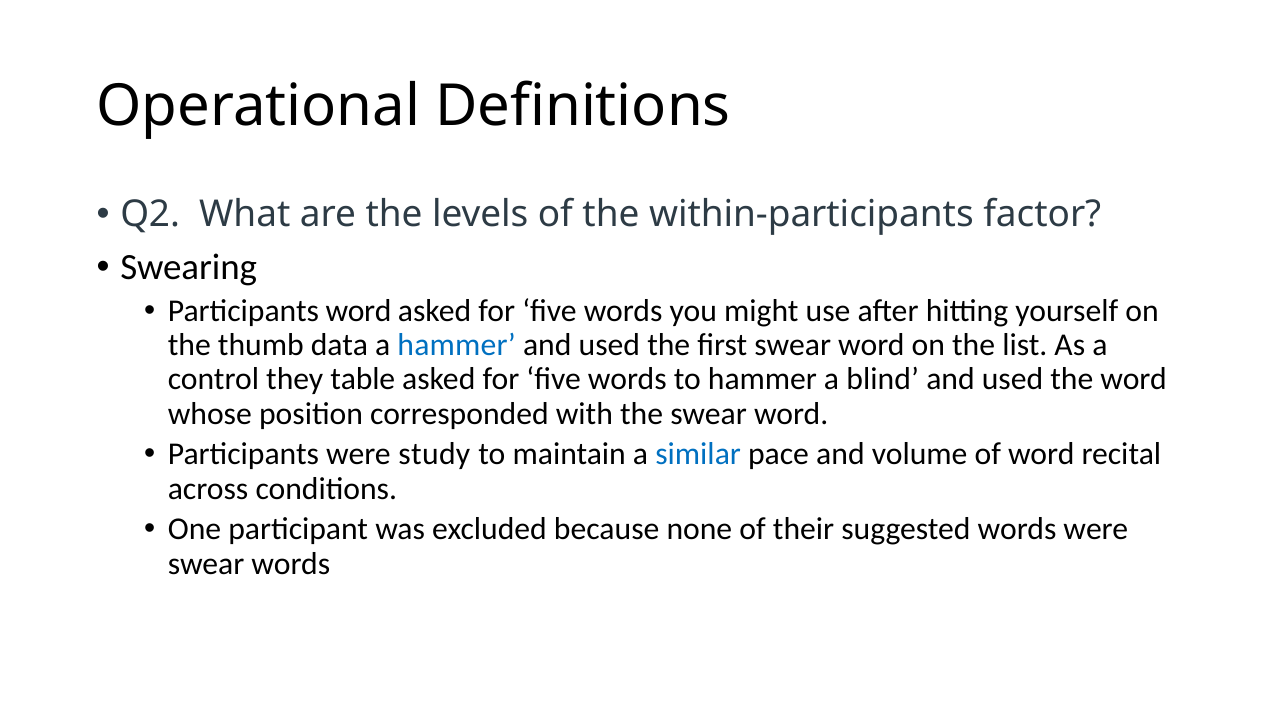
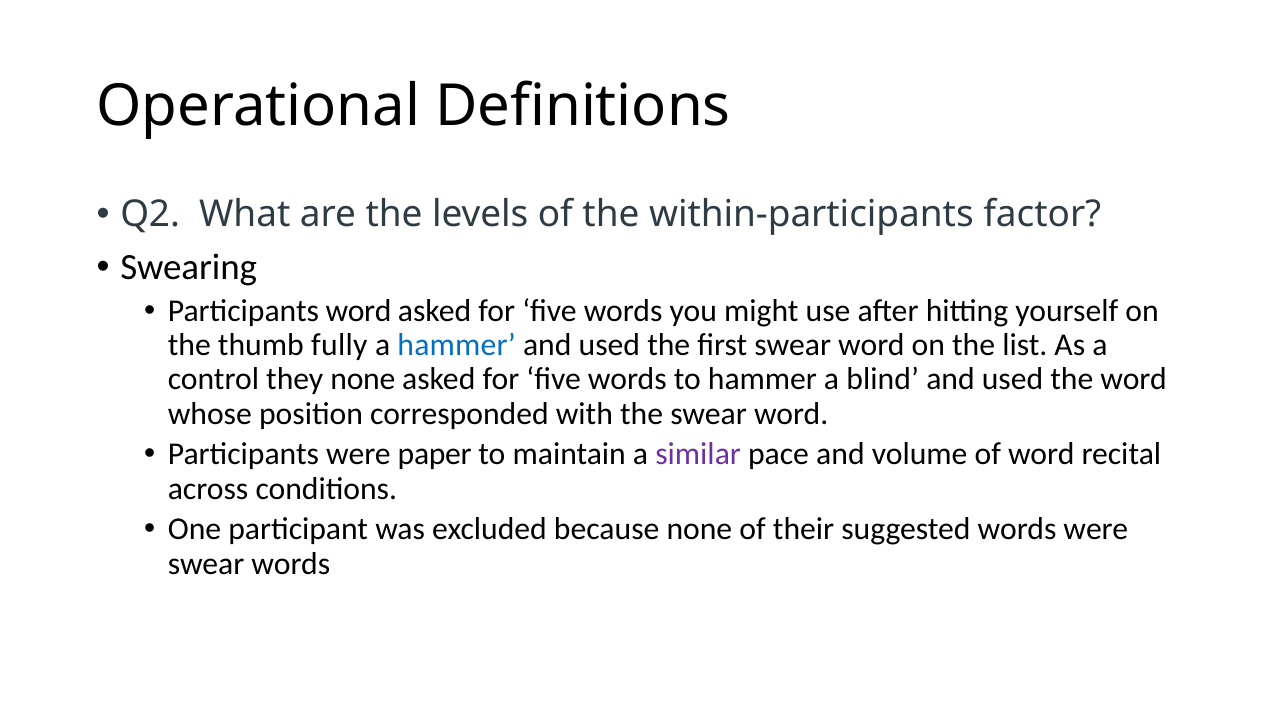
data: data -> fully (339, 345)
they table: table -> none (363, 379)
study: study -> paper (435, 454)
similar colour: blue -> purple (698, 454)
